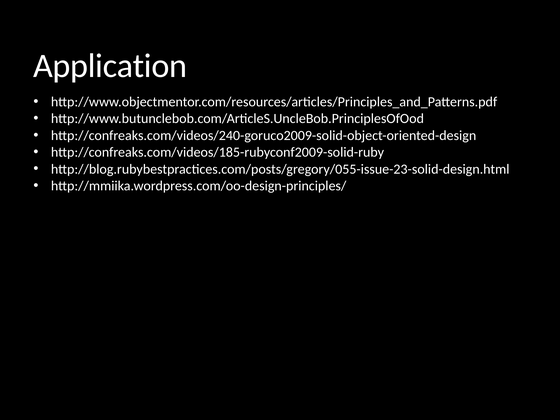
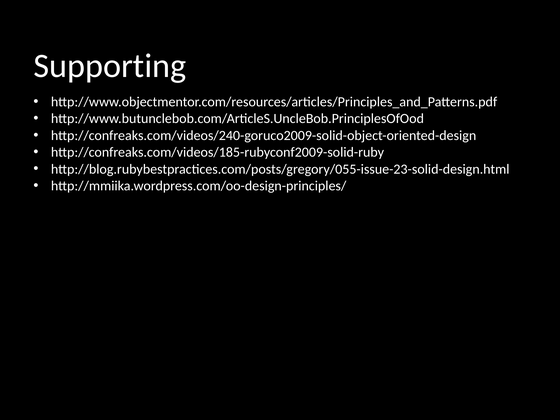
Application: Application -> Supporting (110, 66)
